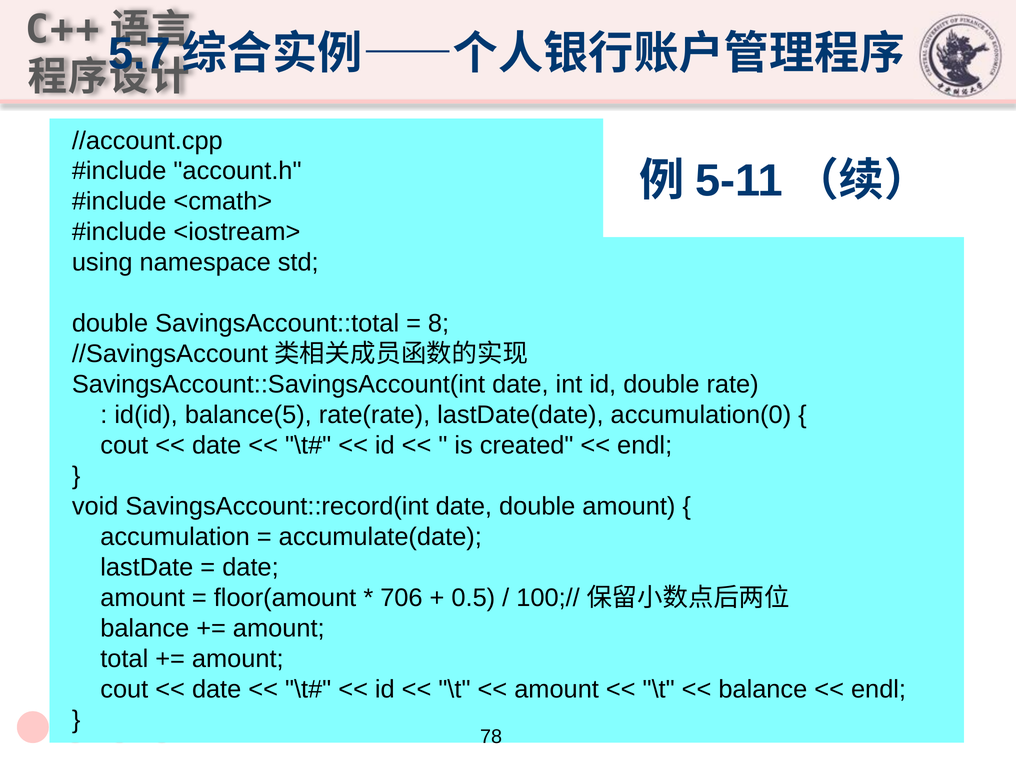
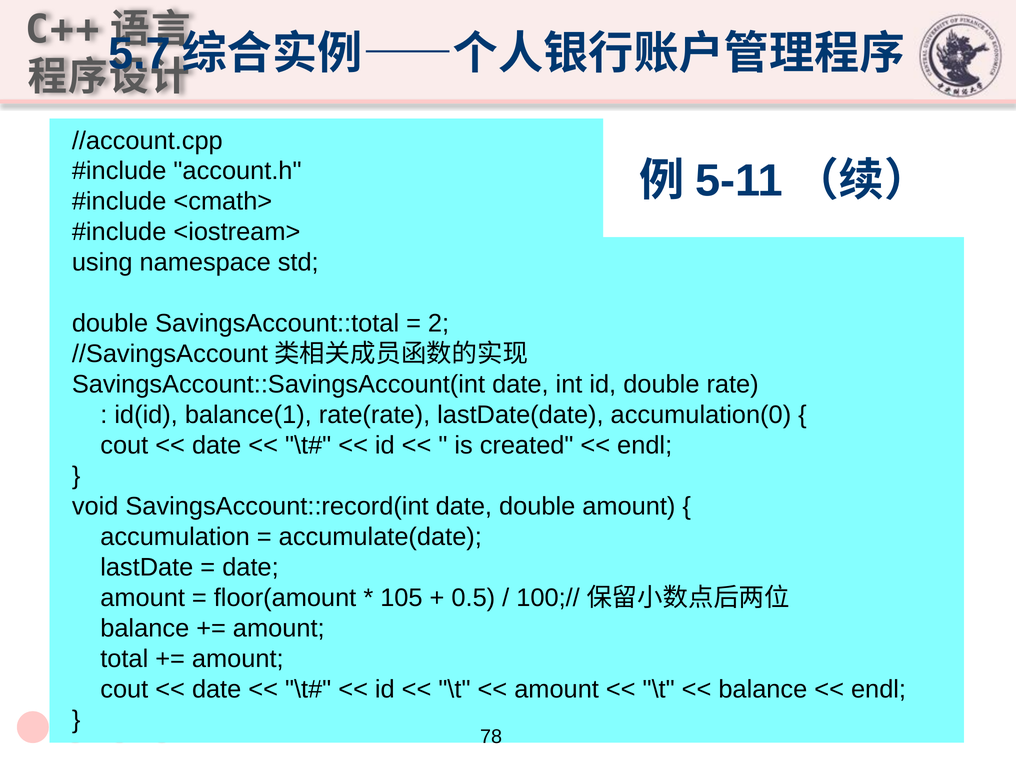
8: 8 -> 2 (439, 323)
balance(5: balance(5 -> balance(1 (248, 415)
706: 706 -> 105 (401, 598)
